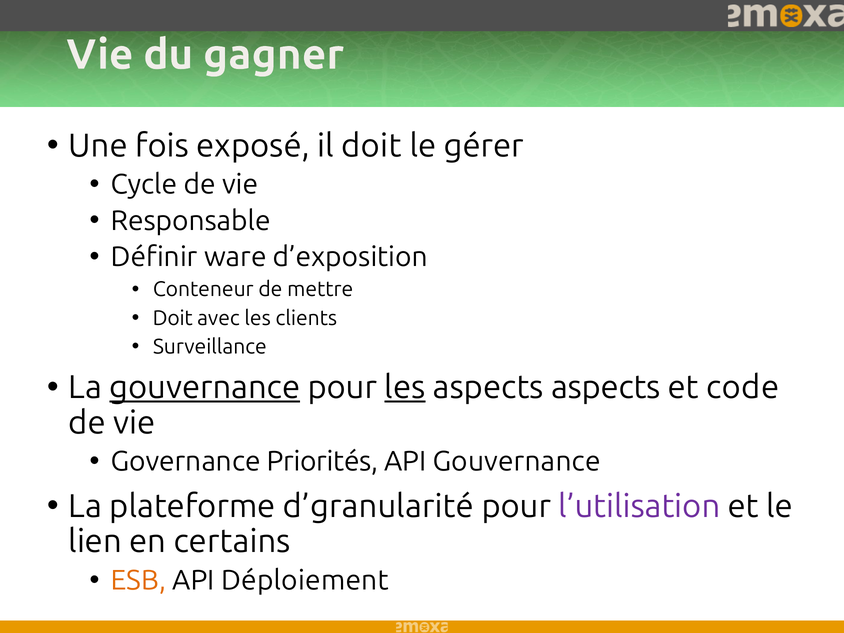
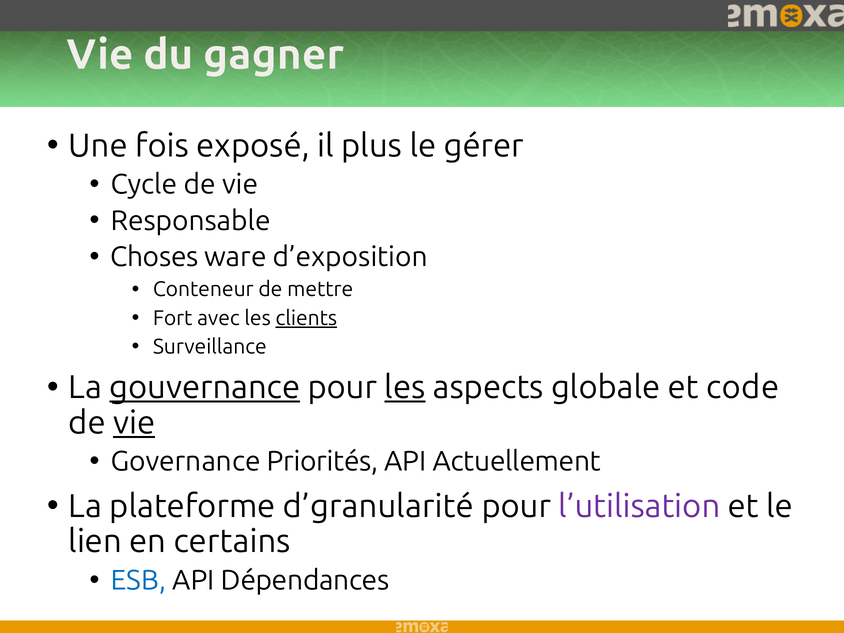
il doit: doit -> plus (372, 146)
Définir: Définir -> Choses (154, 257)
Doit: Doit -> Fort (173, 318)
clients underline: none -> present (306, 318)
aspects aspects: aspects -> globale (606, 387)
vie underline: none -> present (134, 423)
API Gouvernance: Gouvernance -> Actuellement (517, 462)
ESB colour: orange -> blue (138, 580)
Déploiement: Déploiement -> Dépendances (305, 580)
